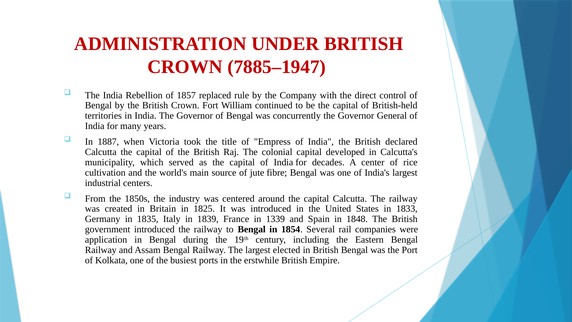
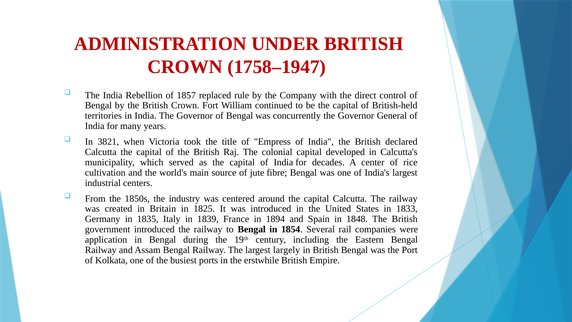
7885–1947: 7885–1947 -> 1758–1947 (277, 67)
1887: 1887 -> 3821 (108, 142)
1339: 1339 -> 1894 (275, 219)
elected: elected -> largely (287, 250)
